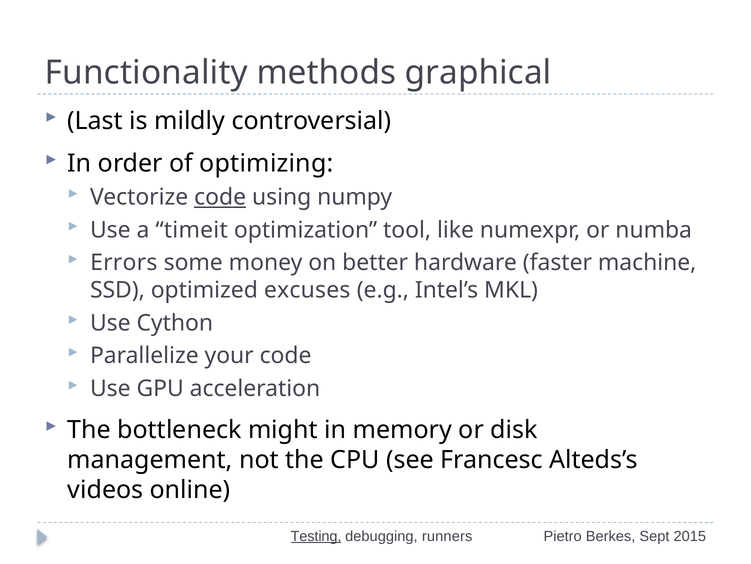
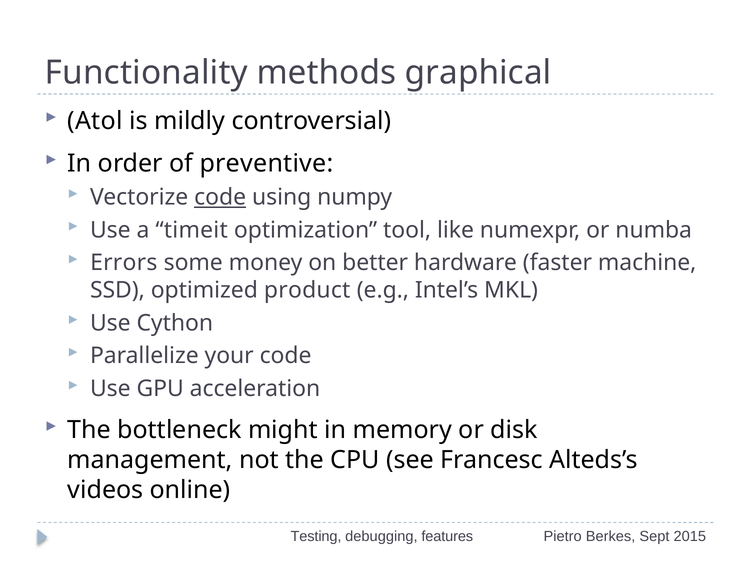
Last: Last -> Atol (95, 121)
optimizing: optimizing -> preventive (266, 163)
excuses: excuses -> product (307, 290)
Testing underline: present -> none (316, 536)
runners: runners -> features (447, 536)
